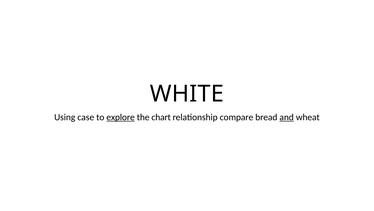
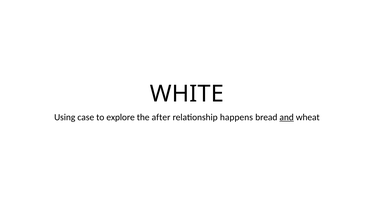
explore underline: present -> none (121, 117)
chart: chart -> after (161, 117)
compare: compare -> happens (236, 117)
